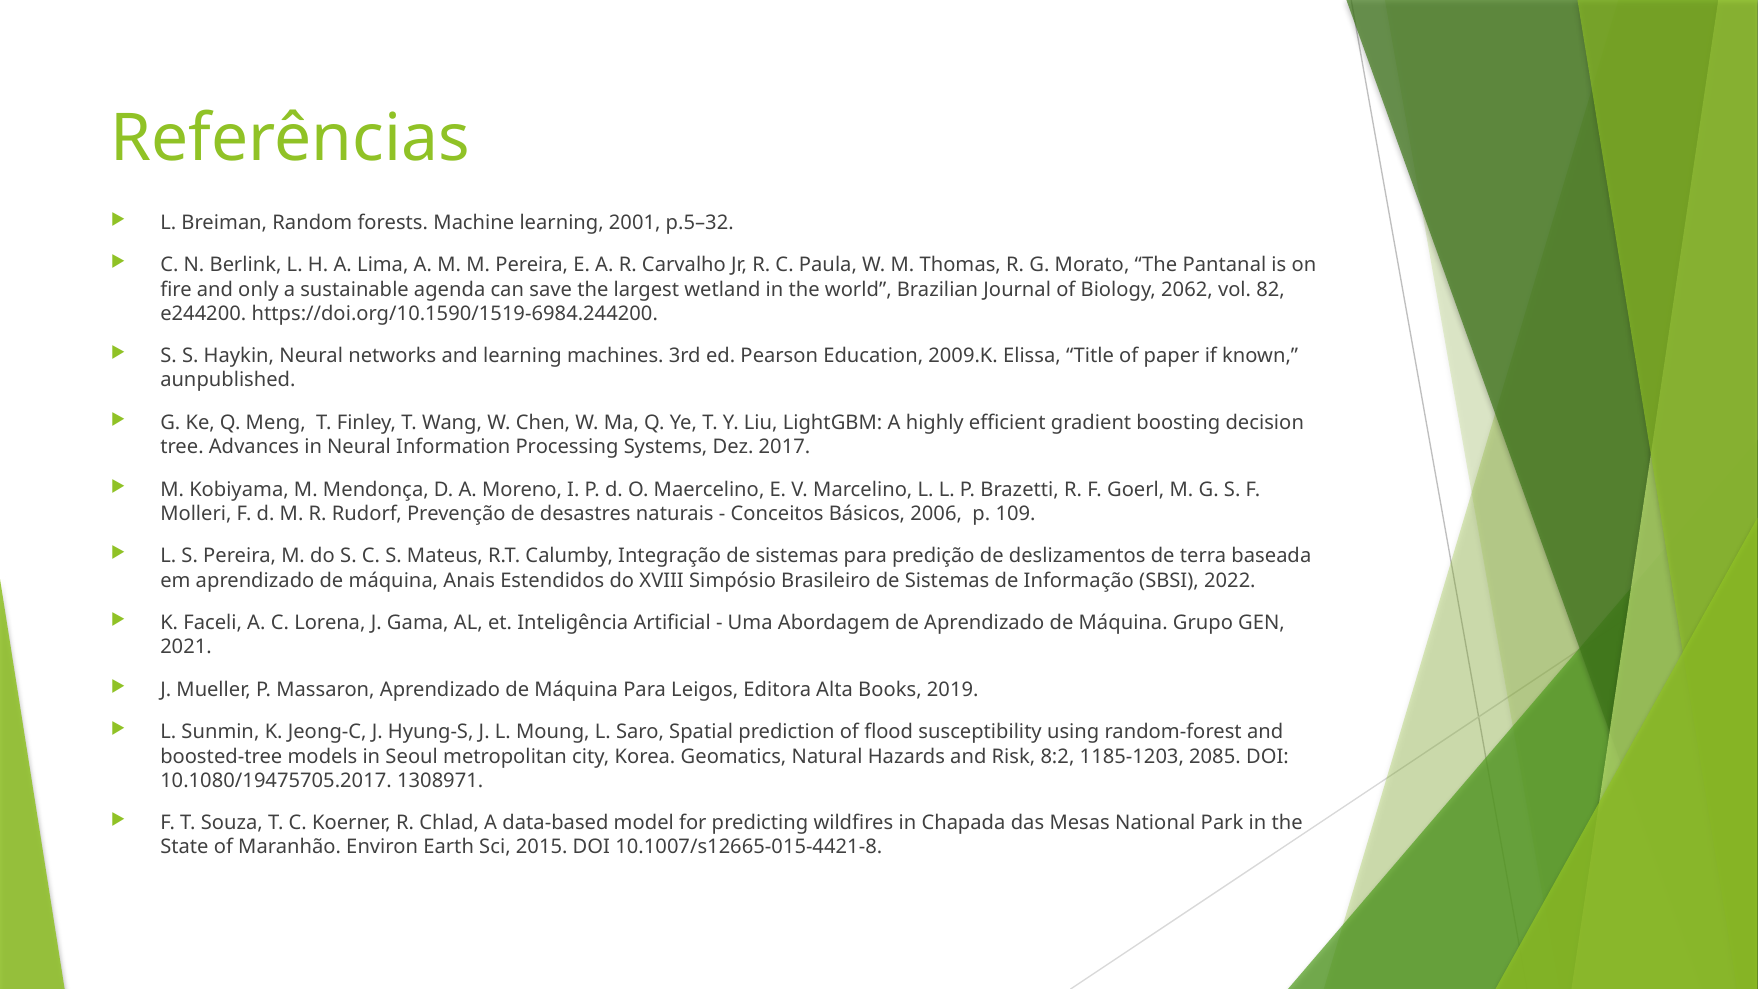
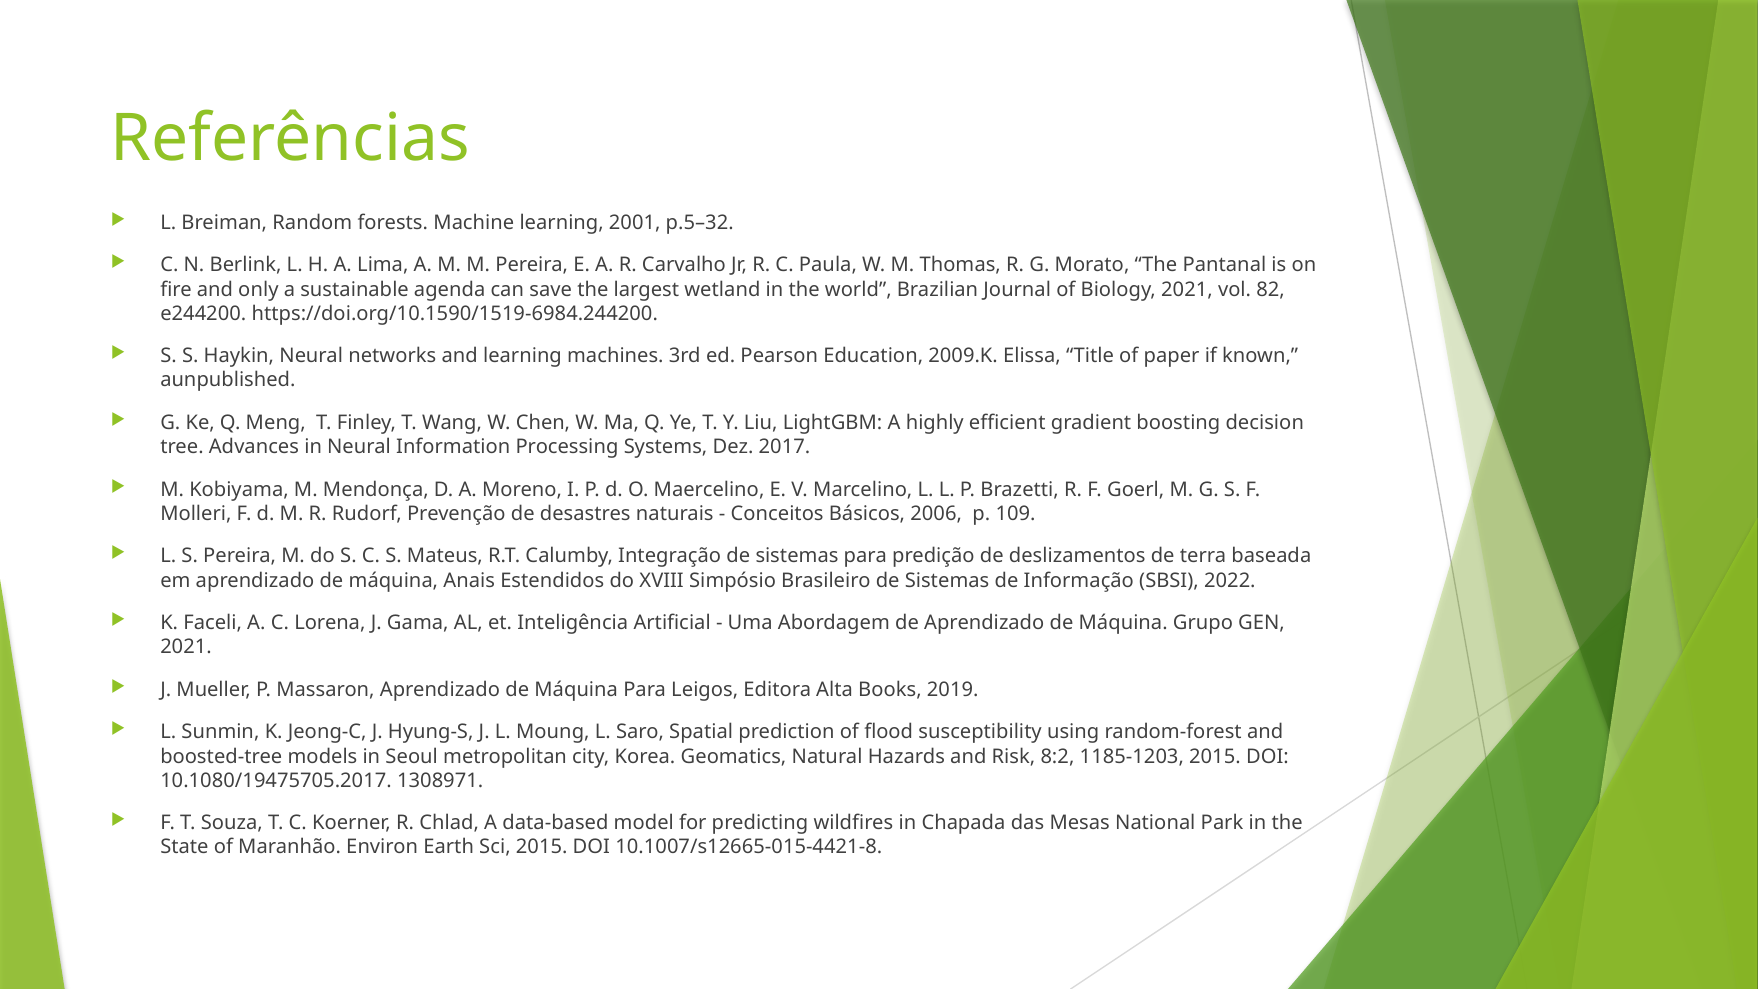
Biology 2062: 2062 -> 2021 (1187, 289)
1185-1203 2085: 2085 -> 2015 (1215, 756)
